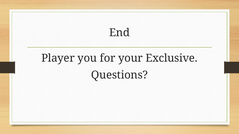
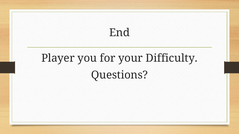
Exclusive: Exclusive -> Difficulty (172, 58)
